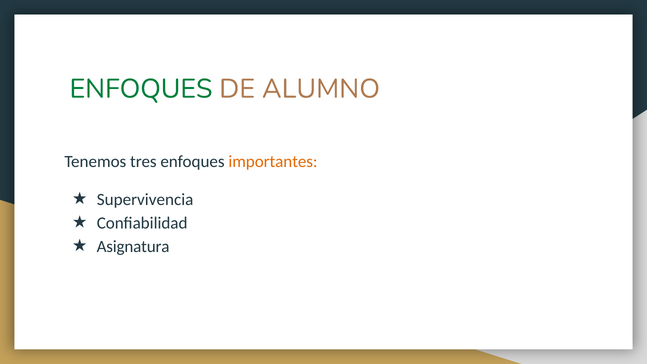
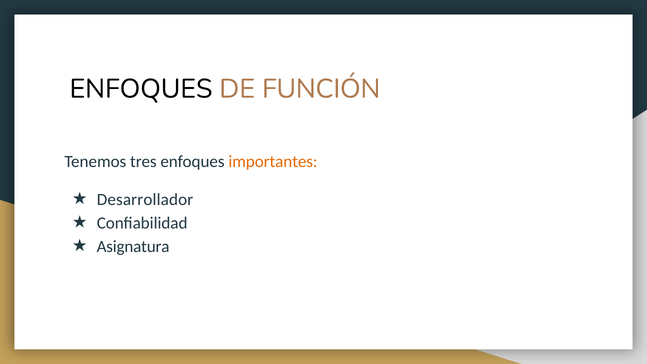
ENFOQUES colour: green -> black (141, 89)
ALUMNO: ALUMNO -> FUNCIÓN (321, 89)
Supervivencia: Supervivencia -> Desarrollador (145, 200)
